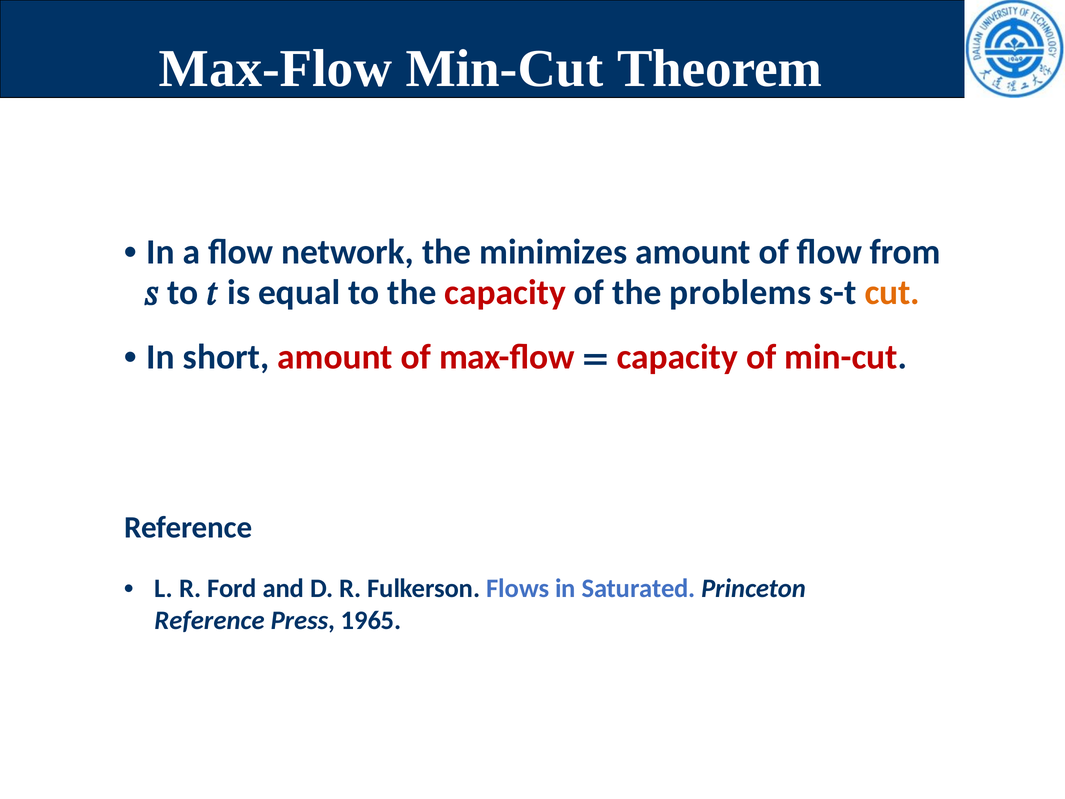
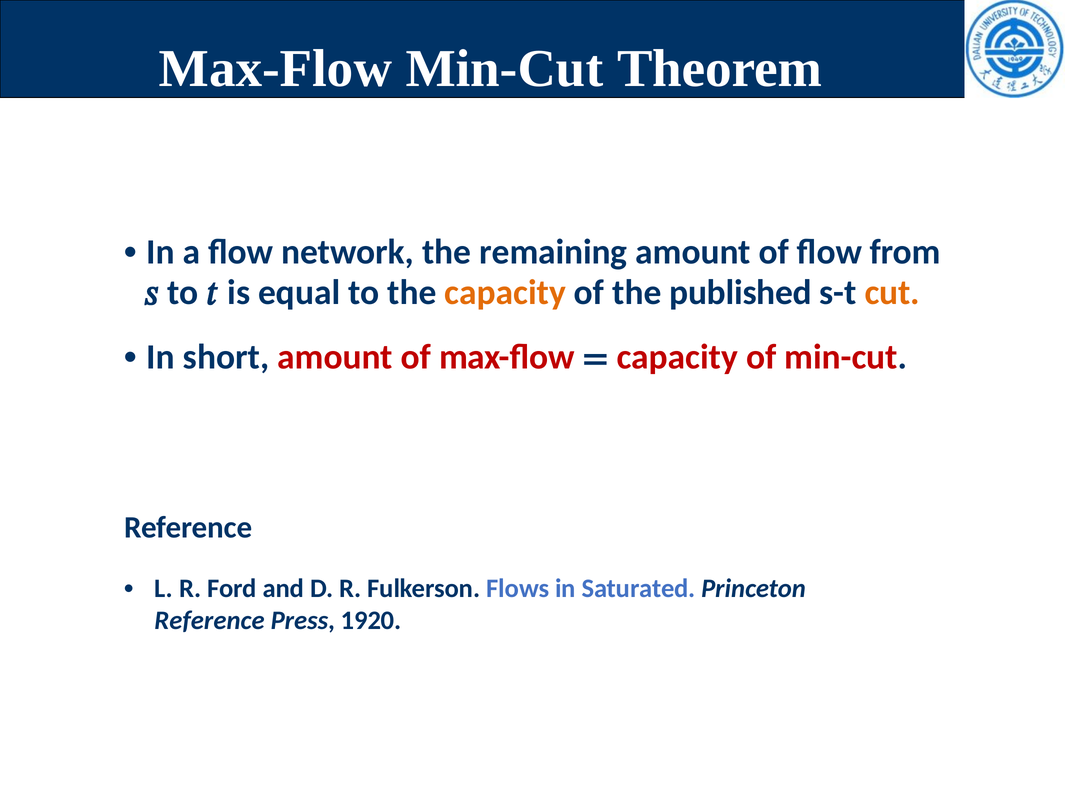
minimizes: minimizes -> remaining (553, 252)
capacity colour: red -> orange (505, 292)
problems: problems -> published (741, 292)
1965: 1965 -> 1920 (371, 620)
